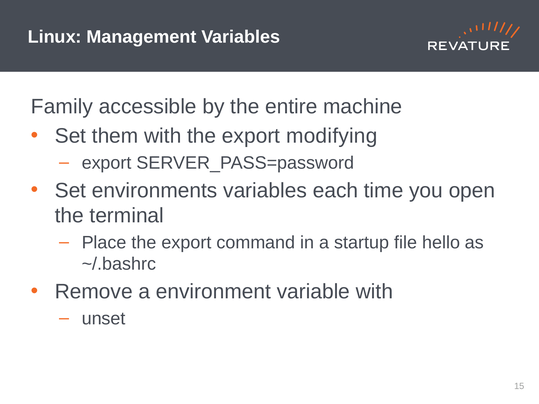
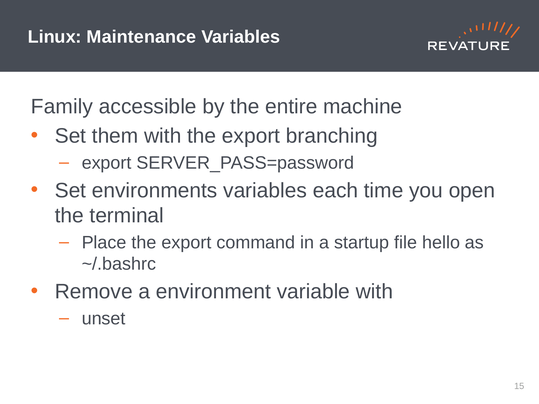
Management: Management -> Maintenance (141, 37)
modifying: modifying -> branching (332, 136)
